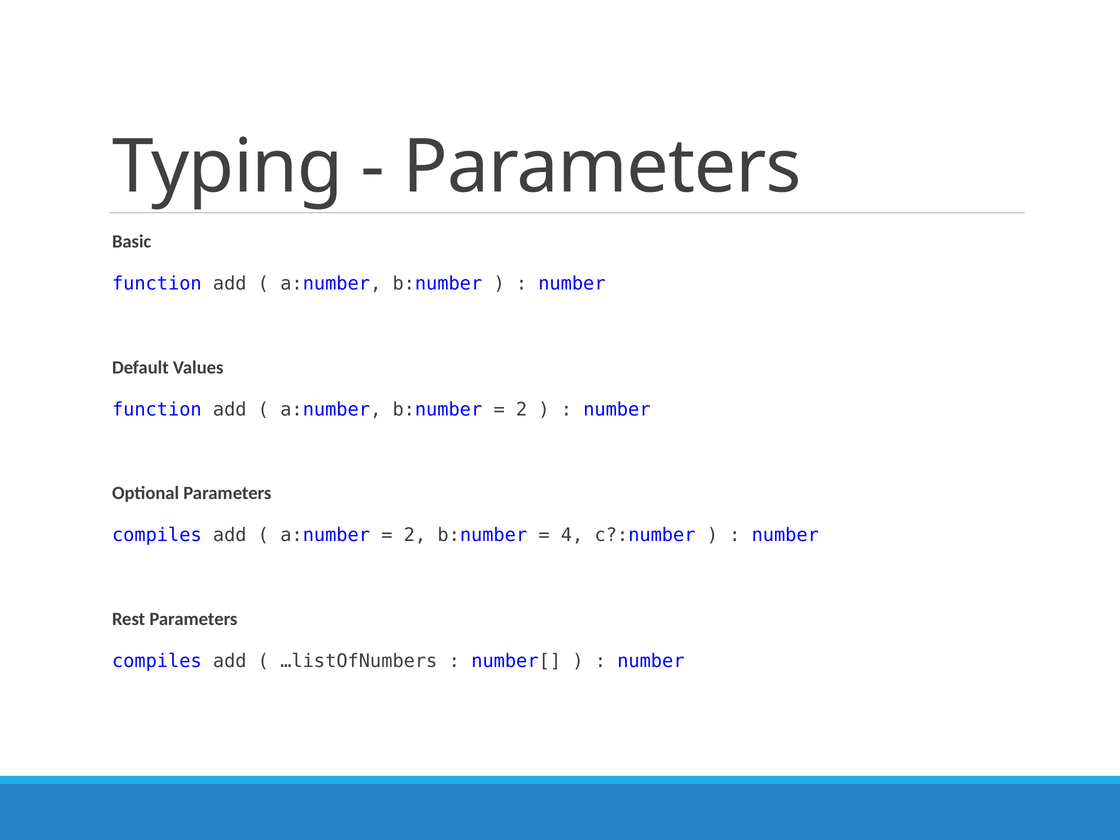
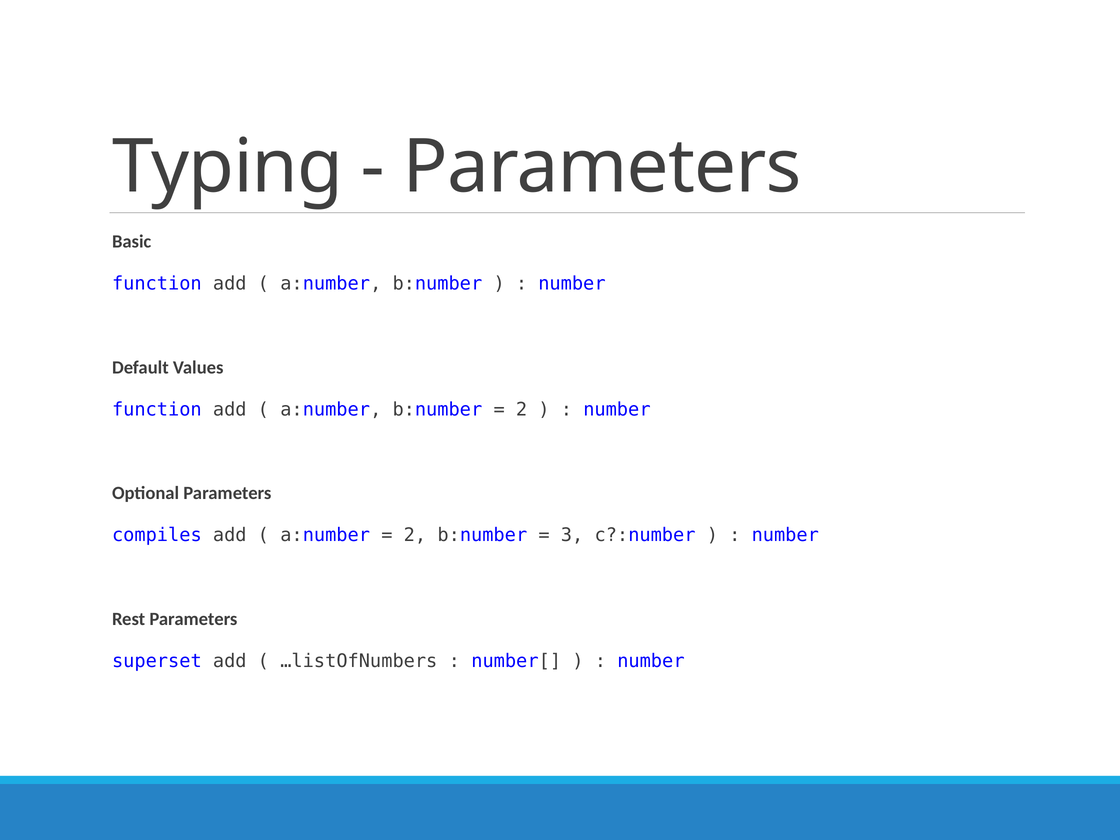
4: 4 -> 3 (572, 535)
compiles: compiles -> superset (157, 661)
